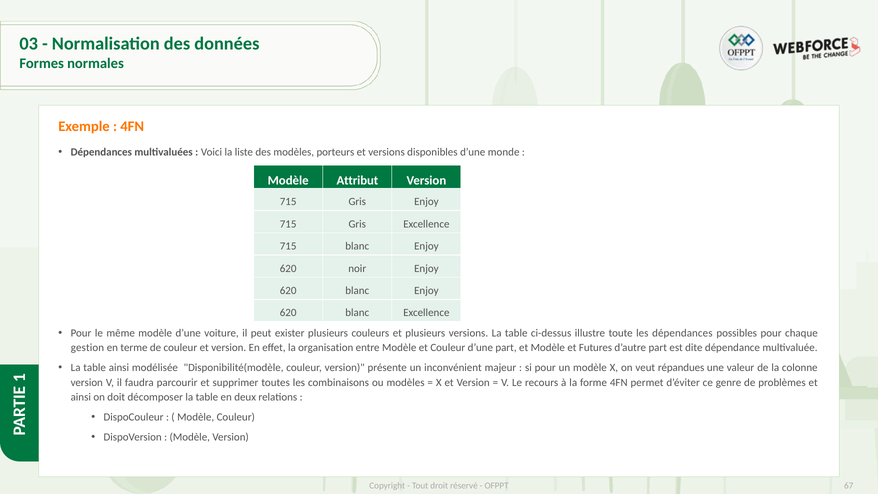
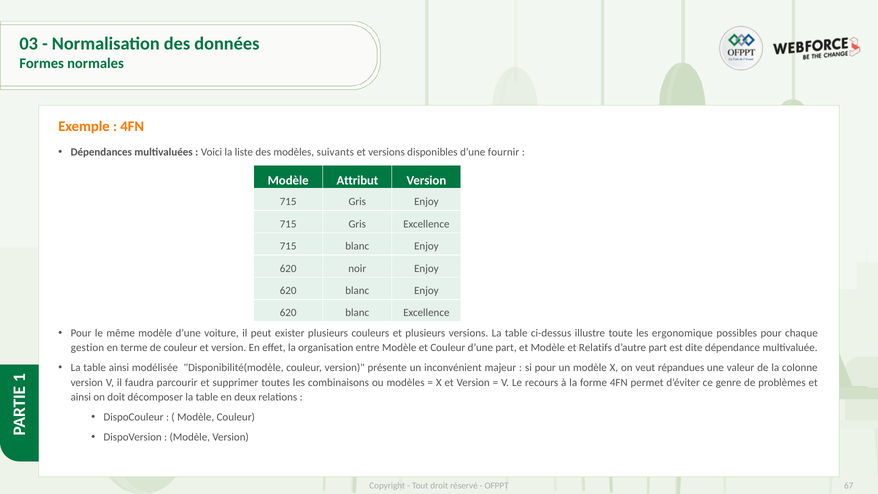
porteurs: porteurs -> suivants (335, 152)
monde: monde -> fournir (504, 152)
les dépendances: dépendances -> ergonomique (682, 333)
Futures: Futures -> Relatifs (595, 348)
